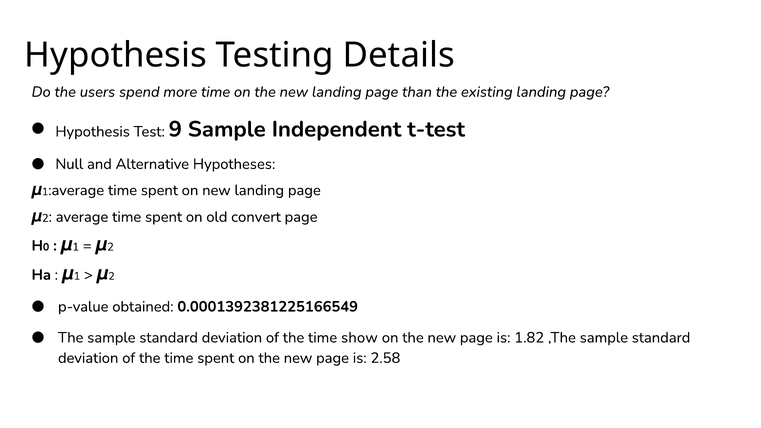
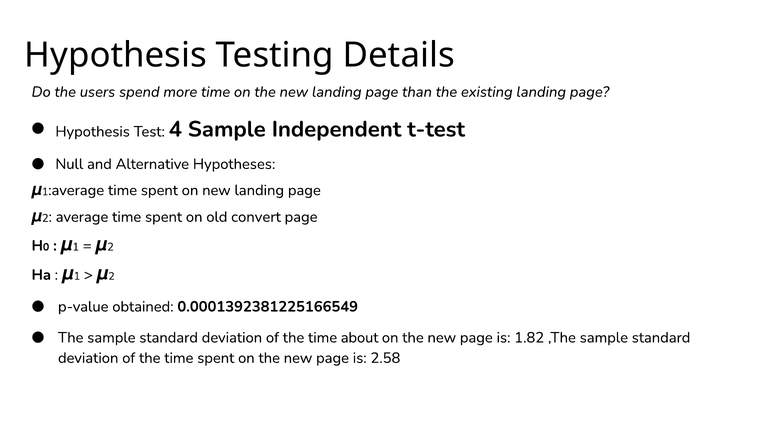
9: 9 -> 4 (175, 129)
show: show -> about (360, 338)
